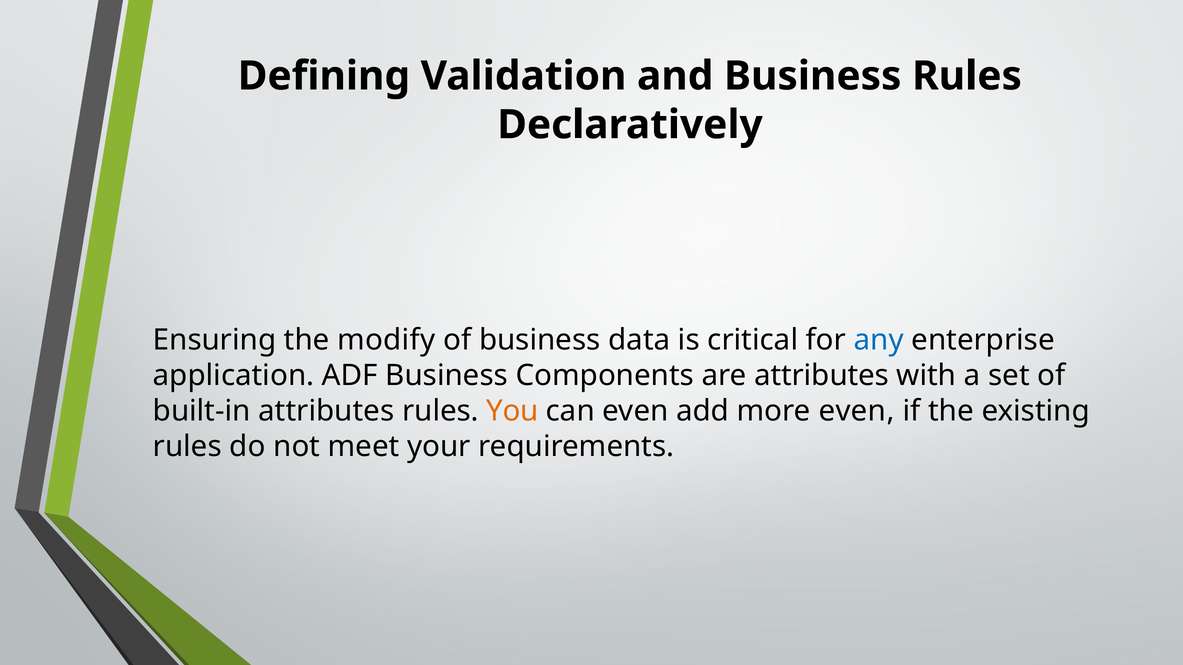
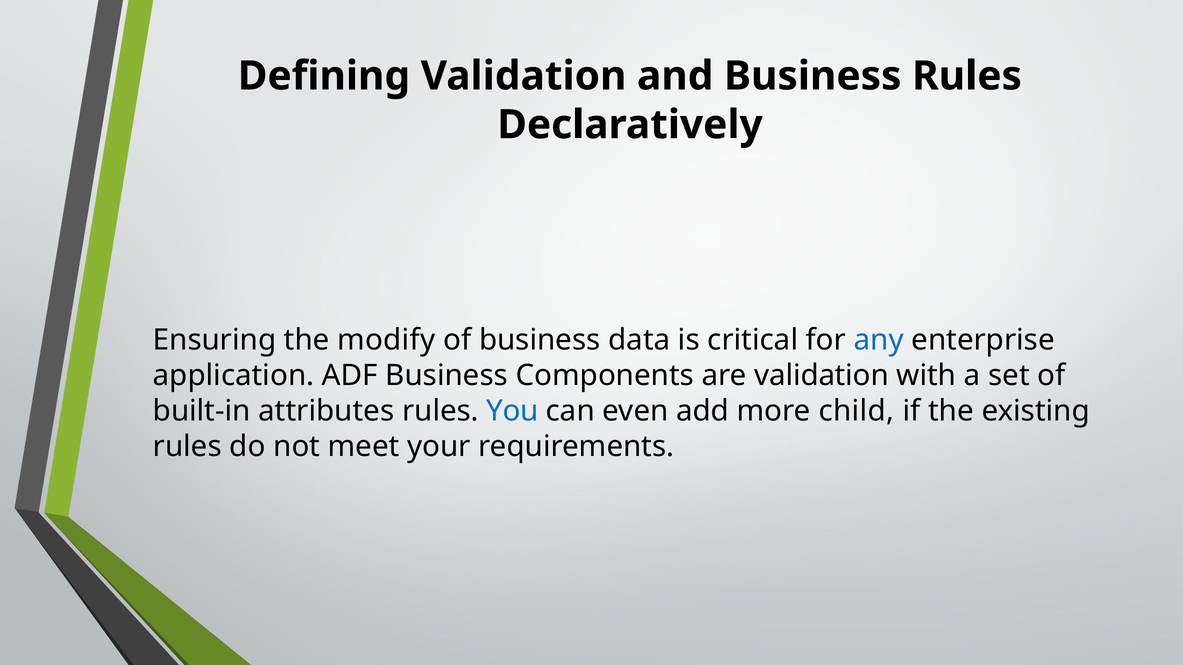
are attributes: attributes -> validation (822, 376)
You colour: orange -> blue (512, 411)
more even: even -> child (857, 411)
